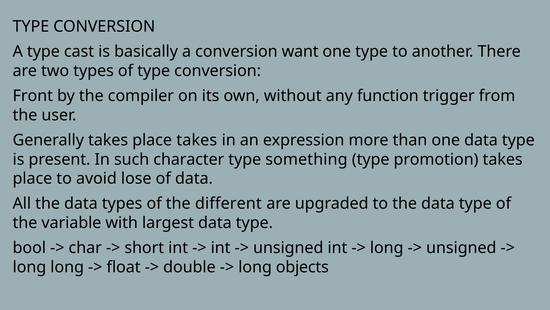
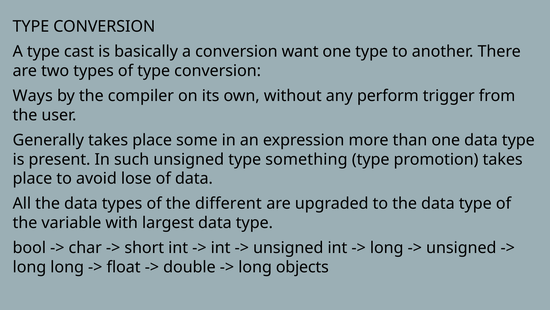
Front: Front -> Ways (33, 96)
function: function -> perform (388, 96)
place takes: takes -> some (197, 140)
such character: character -> unsigned (189, 159)
